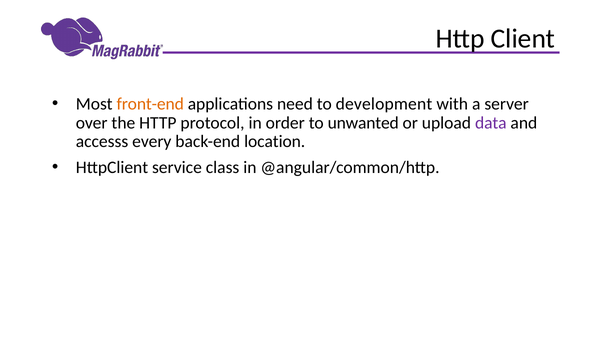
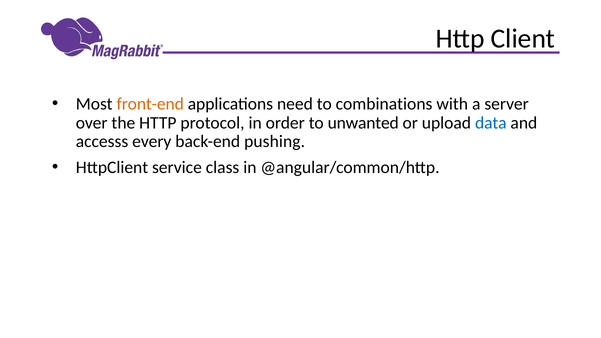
development: development -> combinations (384, 104)
data colour: purple -> blue (491, 123)
location: location -> pushing (275, 142)
